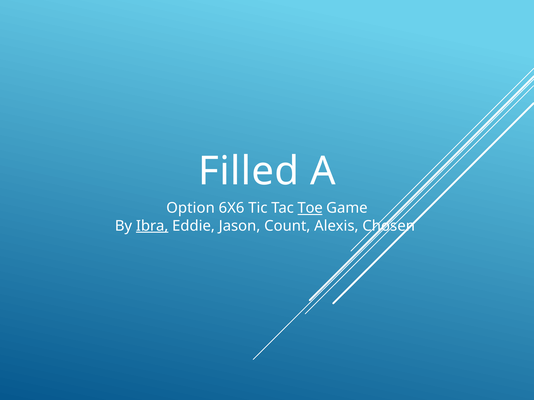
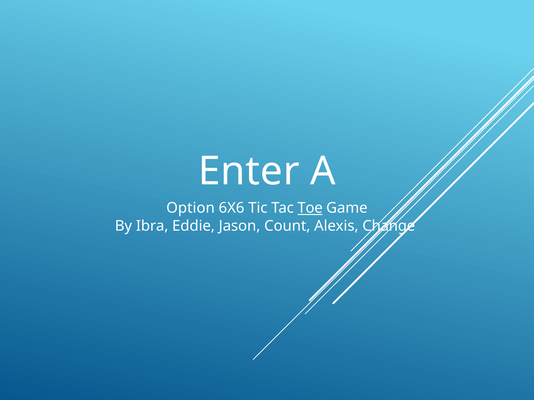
Filled: Filled -> Enter (249, 171)
Ibra underline: present -> none (152, 226)
Chosen: Chosen -> Change (389, 226)
